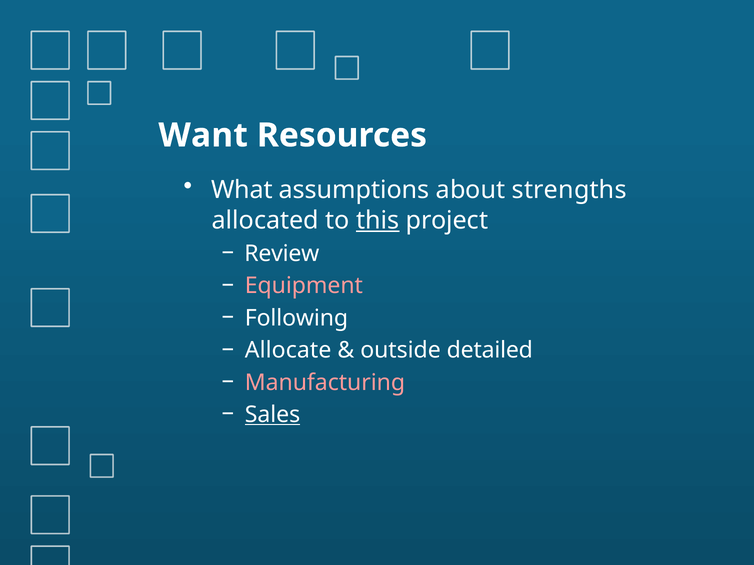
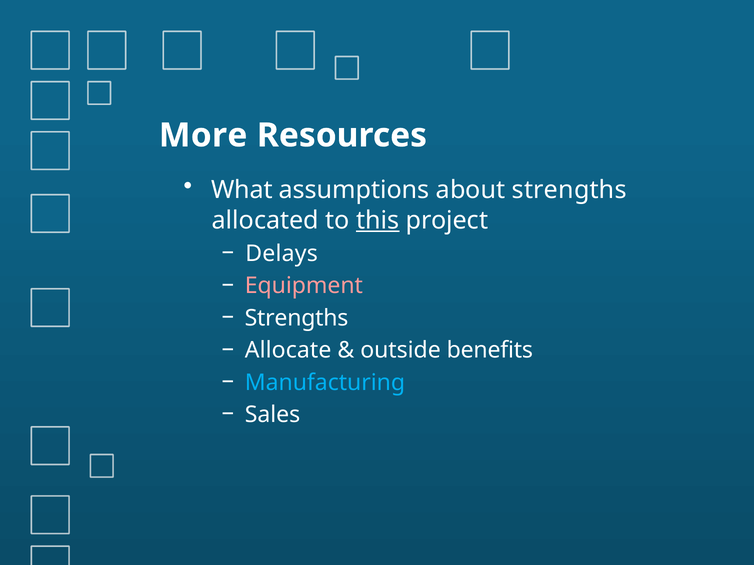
Want: Want -> More (203, 135)
Review: Review -> Delays (282, 254)
Following: Following -> Strengths (297, 318)
detailed: detailed -> benefits (490, 351)
Manufacturing colour: pink -> light blue (325, 383)
Sales underline: present -> none (273, 415)
